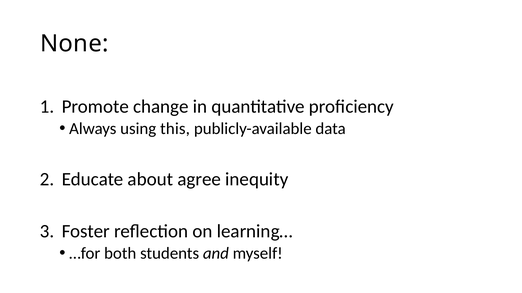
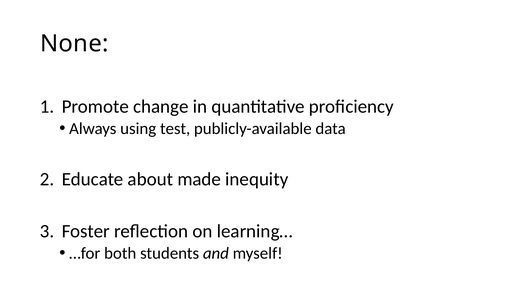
this: this -> test (175, 129)
agree: agree -> made (199, 180)
